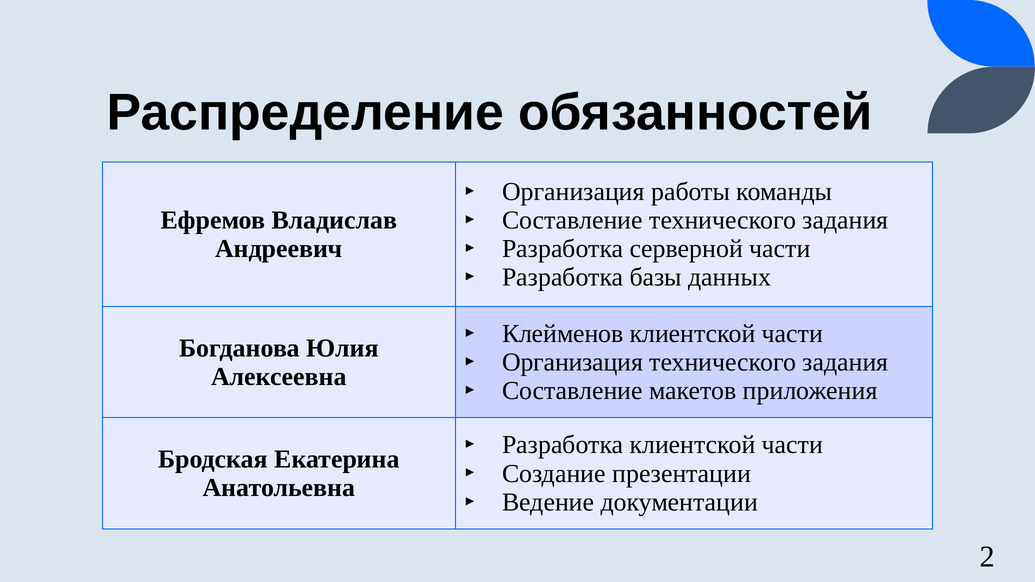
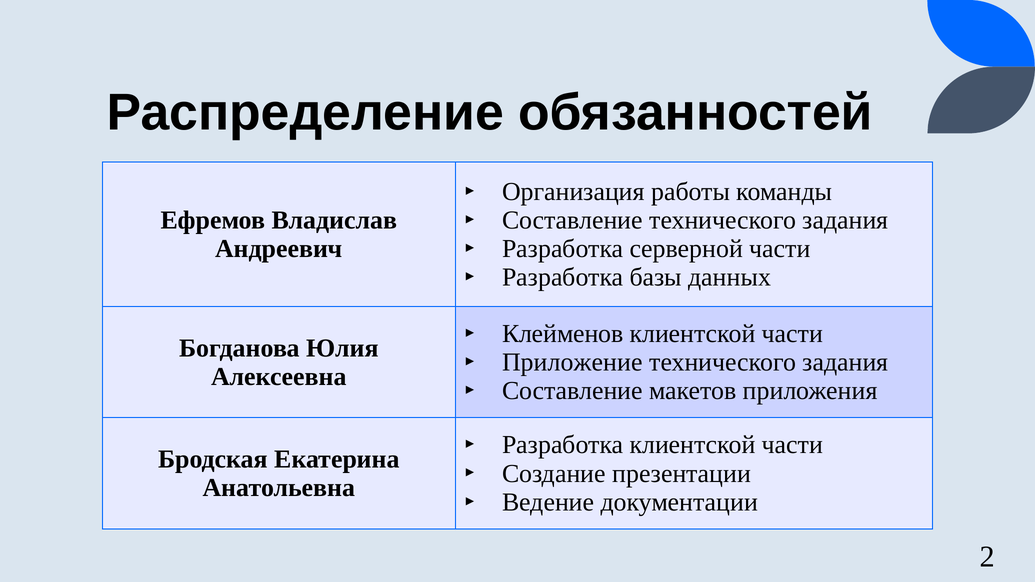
Организация: Организация -> Приложение (572, 362)
